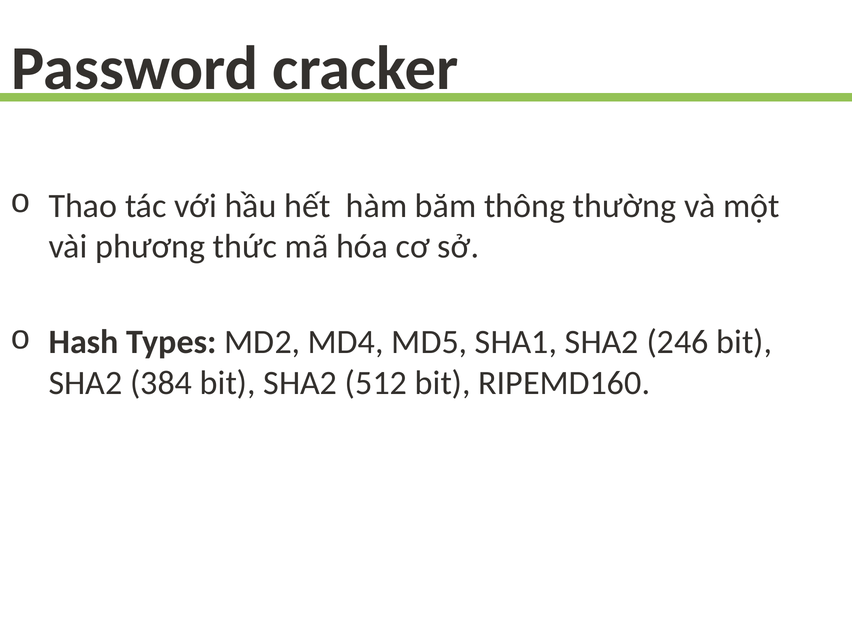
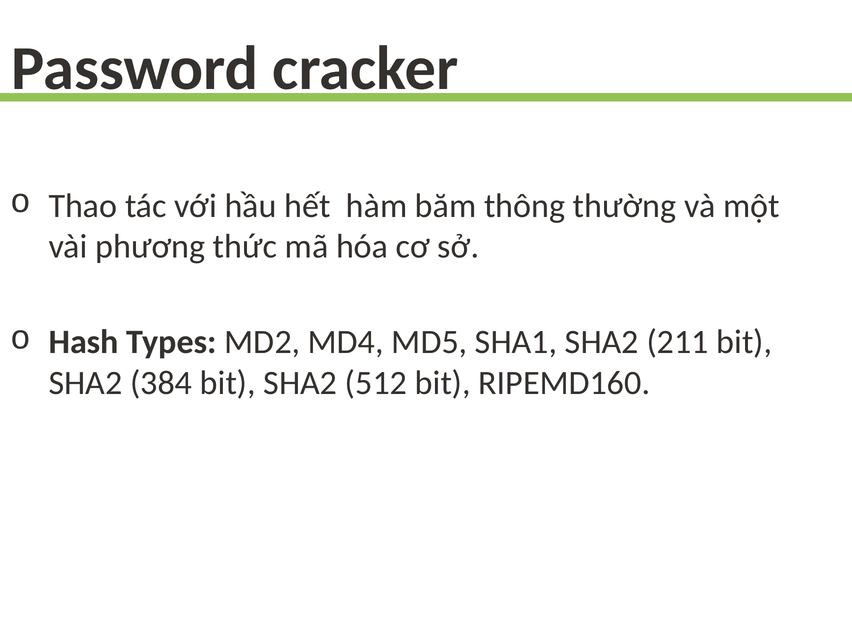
246: 246 -> 211 (678, 342)
